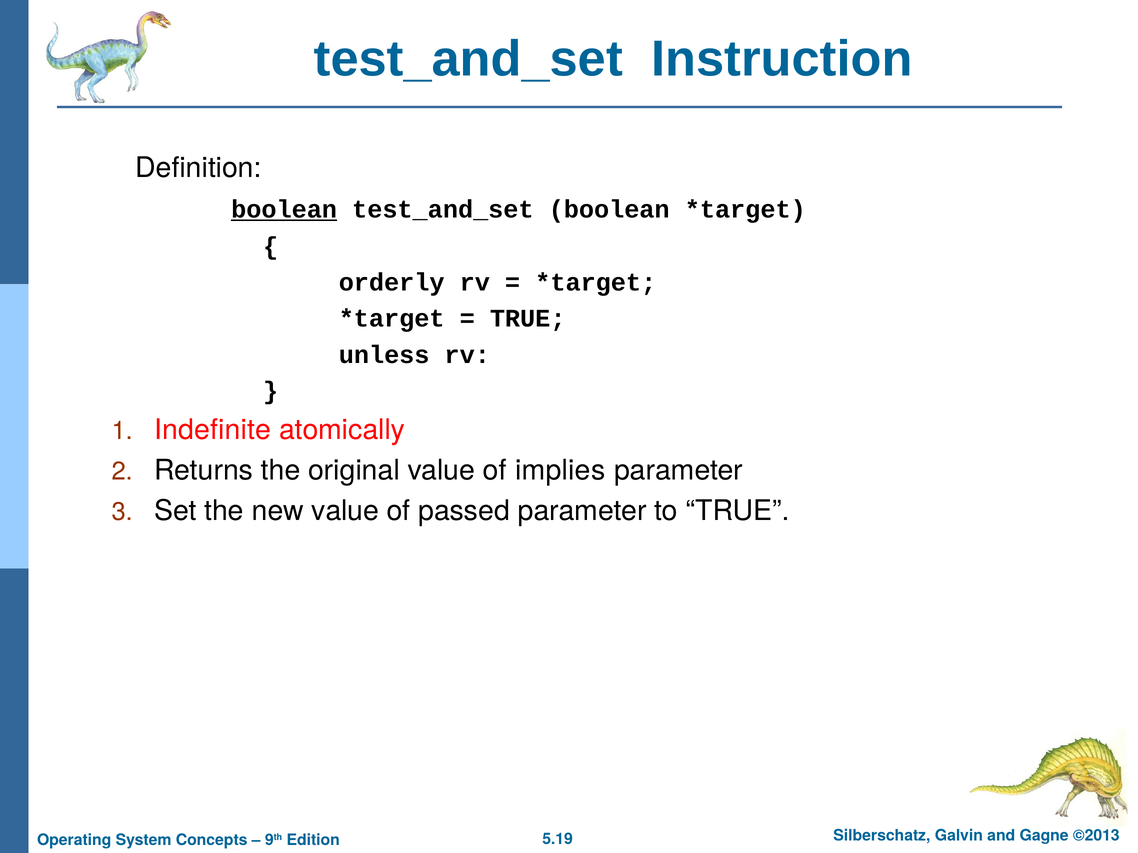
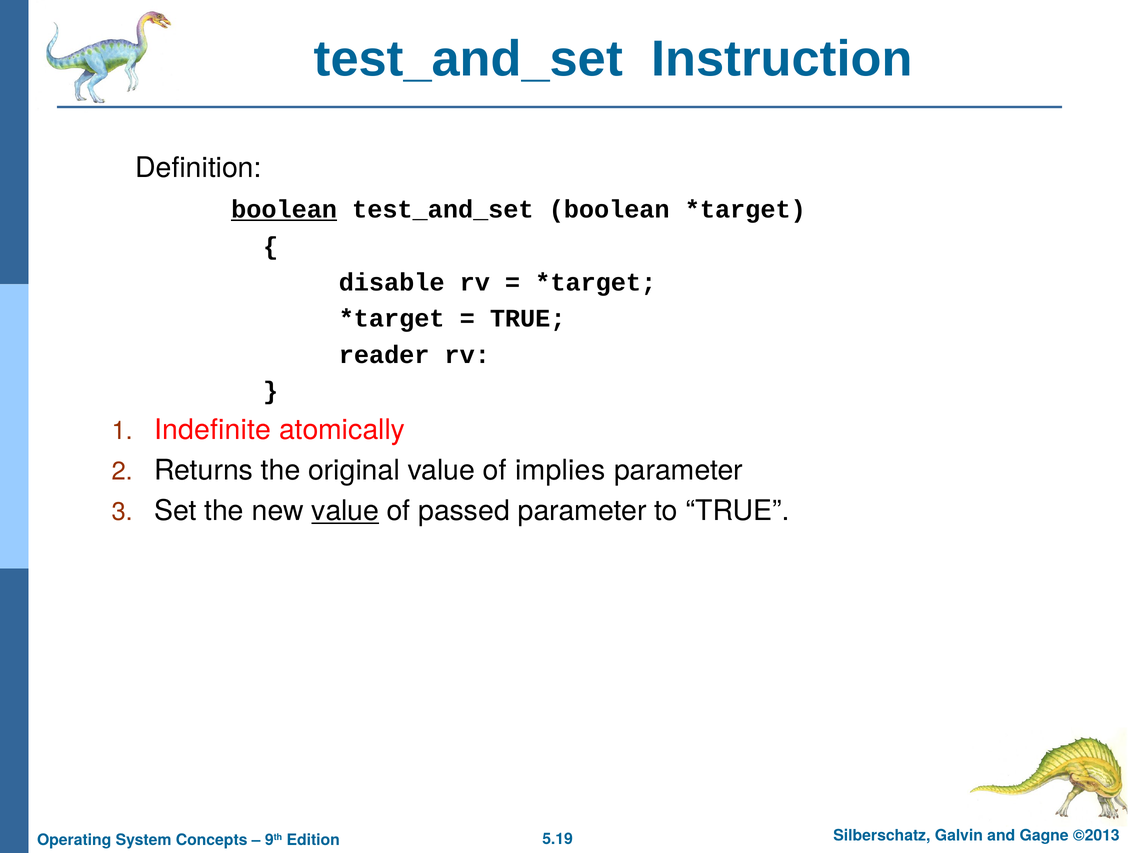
orderly: orderly -> disable (392, 283)
unless: unless -> reader (384, 355)
value underline: none -> present (345, 511)
